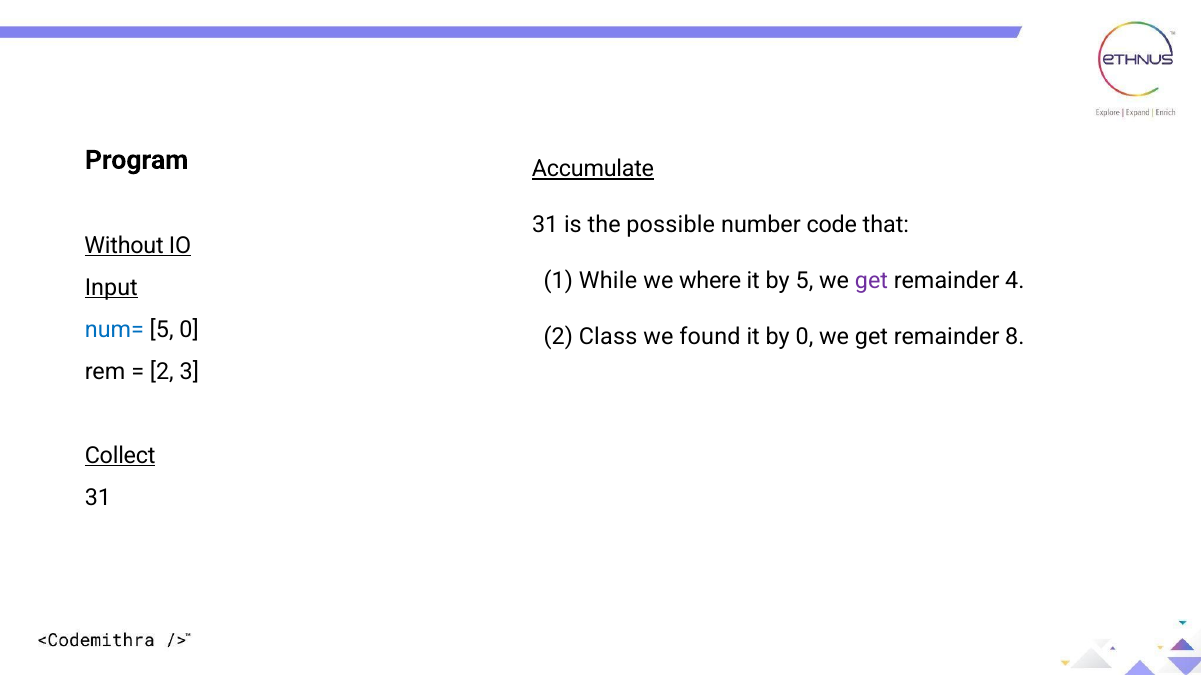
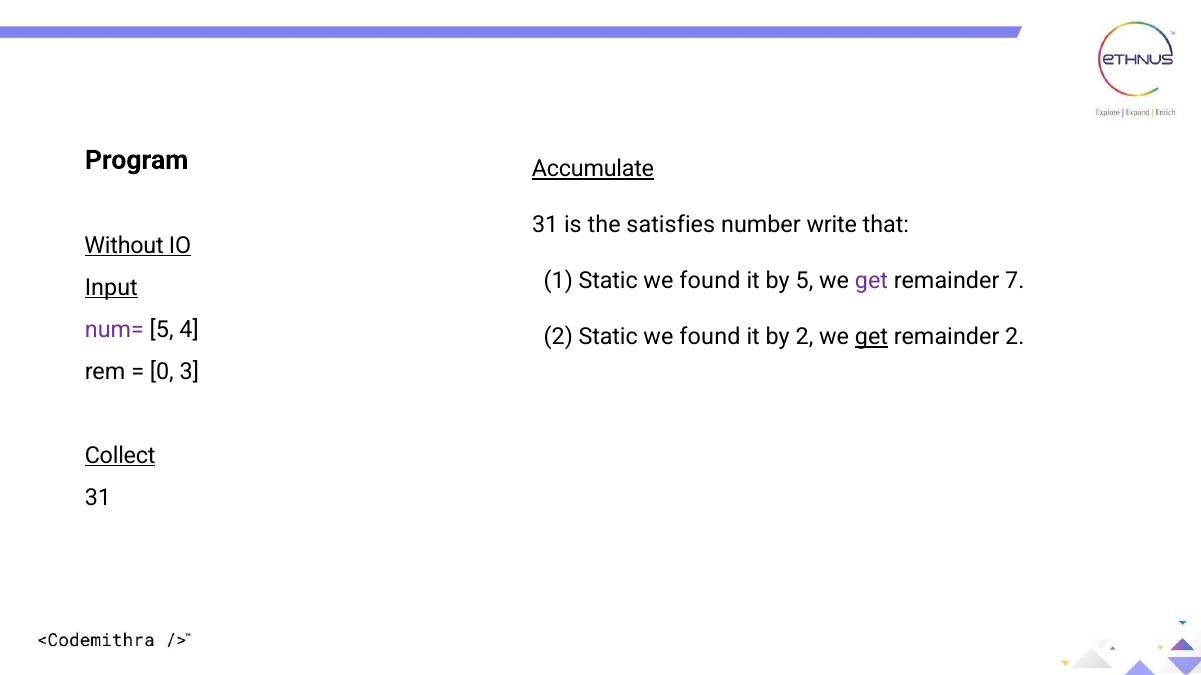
possible: possible -> satisfies (671, 225)
code: code -> write (832, 225)
1 While: While -> Static (608, 281)
where: where -> found (710, 281)
4: 4 -> 7 (1015, 281)
num= colour: blue -> purple (114, 330)
5 0: 0 -> 4 (189, 330)
2 Class: Class -> Static (608, 337)
by 0: 0 -> 2 (804, 337)
get underline: none -> present (872, 337)
remainder 8: 8 -> 2 (1015, 337)
2: 2 -> 0 (162, 372)
